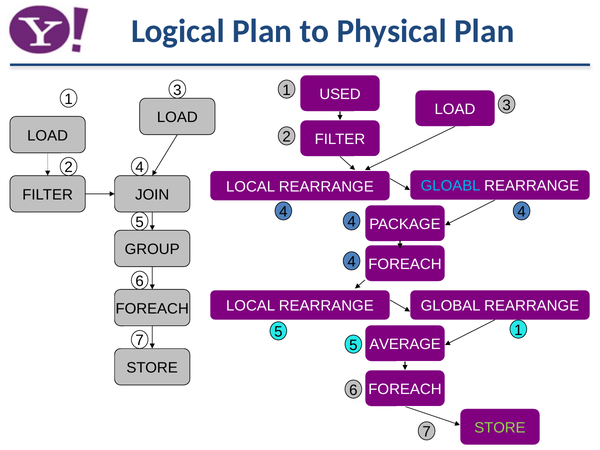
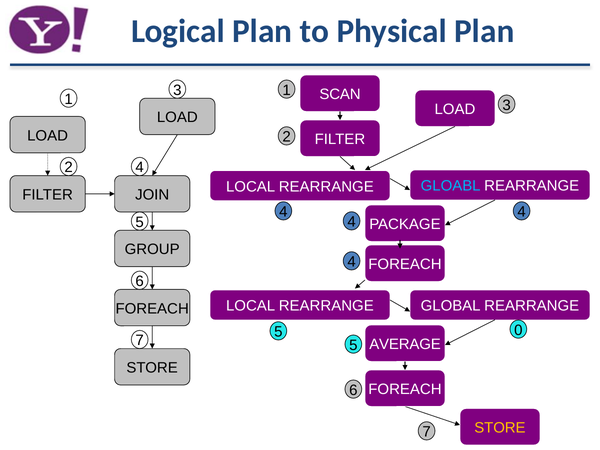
USED: USED -> SCAN (340, 94)
5 1: 1 -> 0 (518, 330)
STORE colour: light green -> yellow (500, 428)
